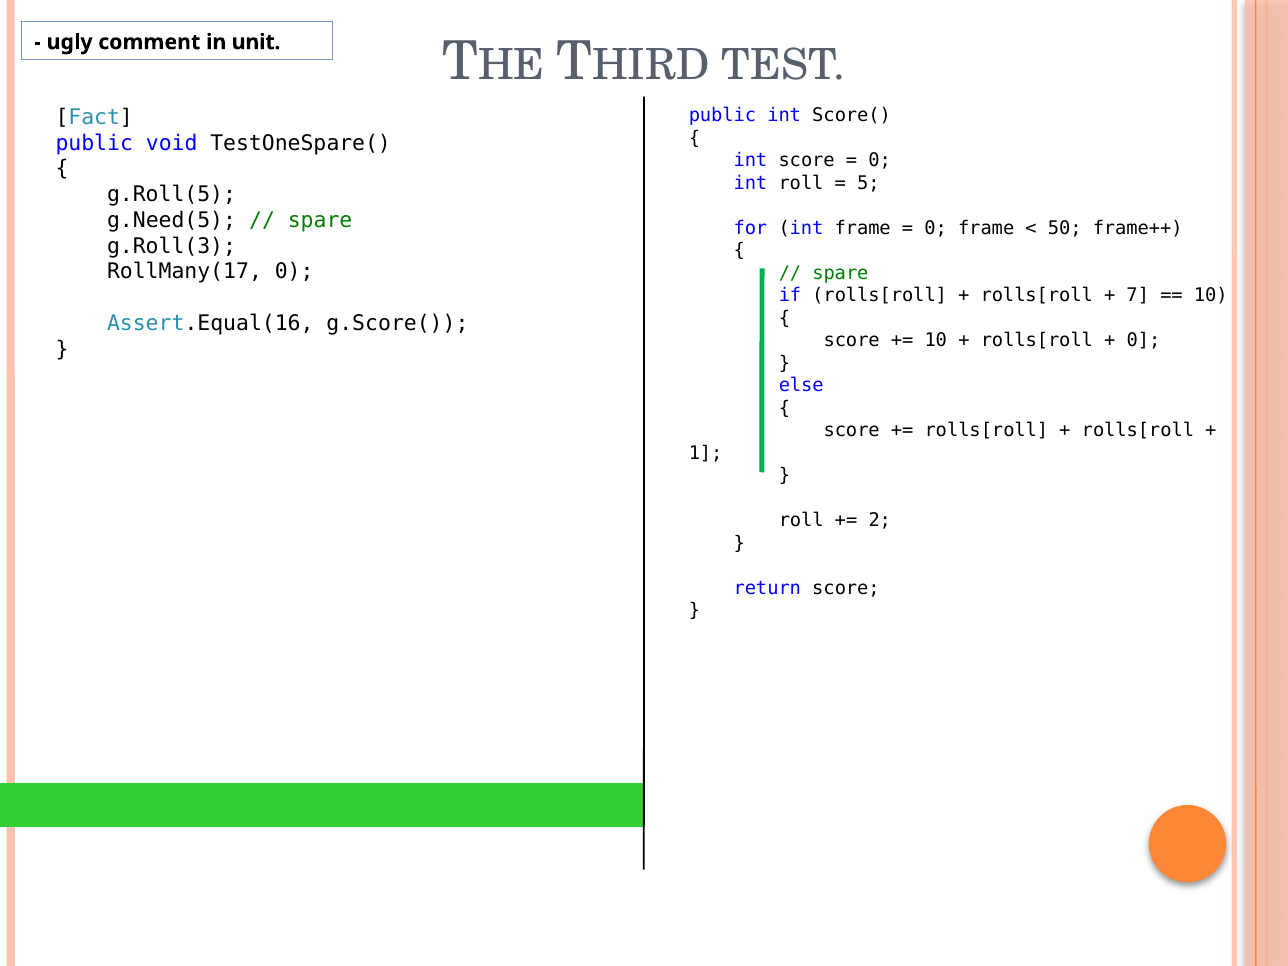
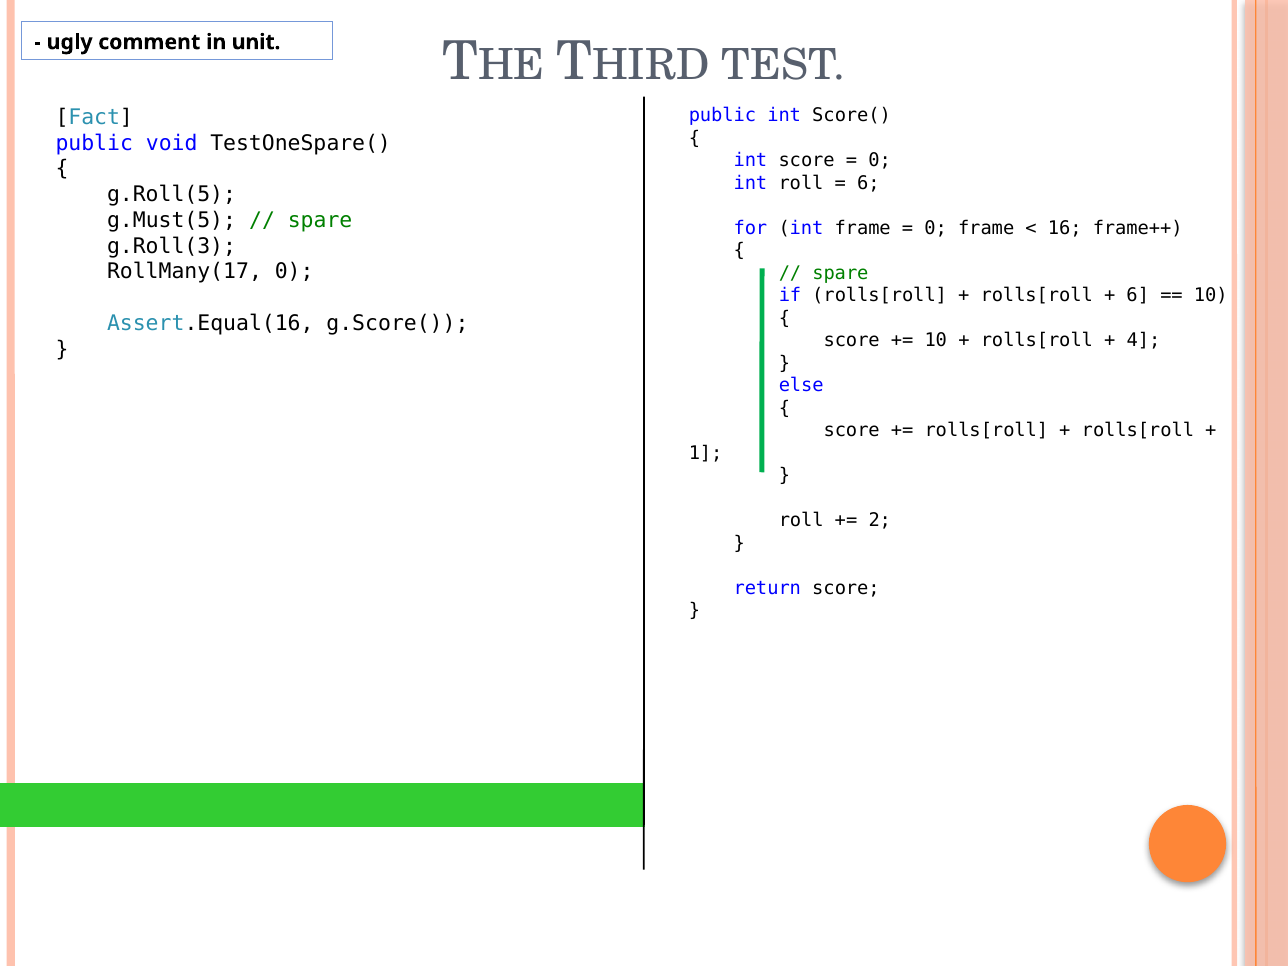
5: 5 -> 6 (868, 183)
g.Need(5: g.Need(5 -> g.Must(5 (172, 220)
50: 50 -> 16 (1065, 228)
7: 7 -> 6 (1138, 296)
0: 0 -> 4 (1144, 341)
